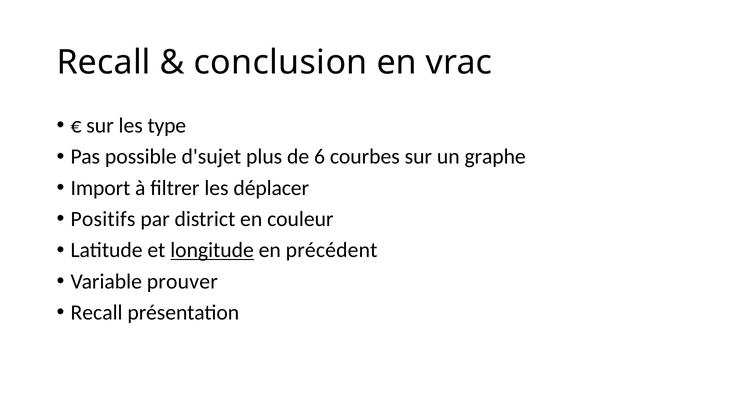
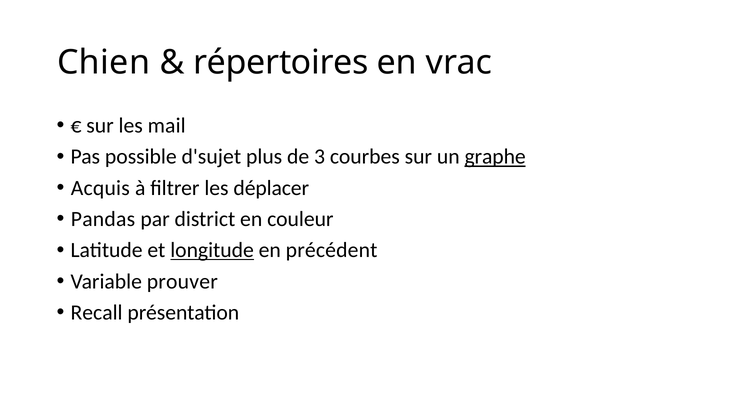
Recall: Recall -> Chien (104, 62)
conclusion: conclusion -> répertoires (281, 62)
type: type -> mail (167, 126)
6: 6 -> 3 (320, 157)
graphe underline: none -> present (495, 157)
Import: Import -> Acquis (100, 188)
Positifs: Positifs -> Pandas (103, 219)
